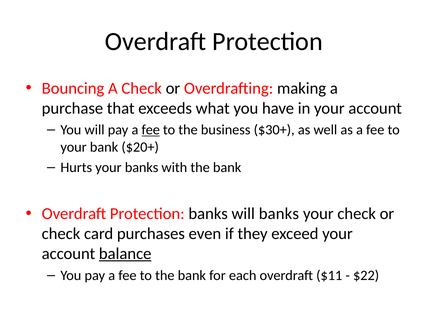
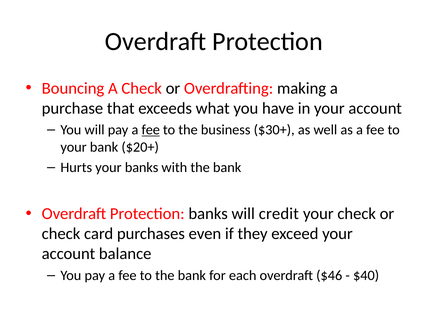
will banks: banks -> credit (279, 214)
balance underline: present -> none (125, 254)
$11: $11 -> $46 (329, 275)
$22: $22 -> $40 (366, 275)
